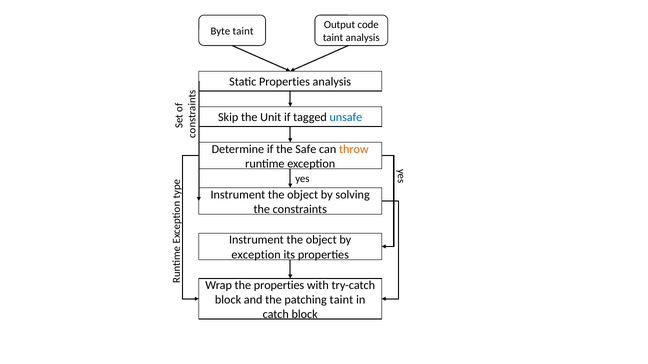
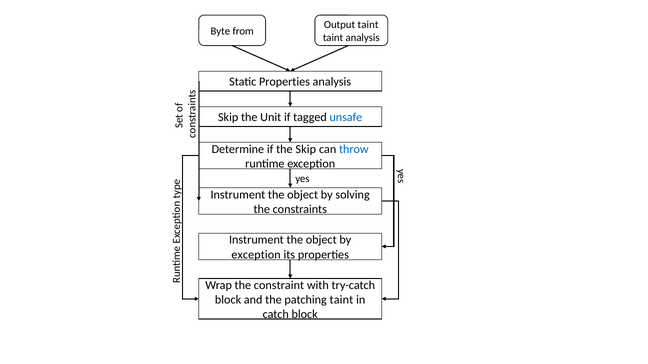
Output code: code -> taint (368, 25)
Byte taint: taint -> from (243, 31)
the Safe: Safe -> Skip (306, 149)
throw colour: orange -> blue (354, 149)
the properties: properties -> constraint (279, 285)
